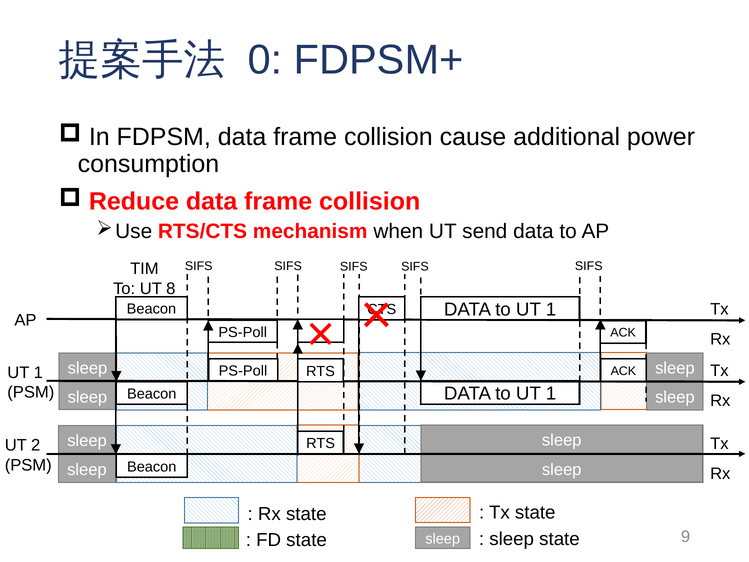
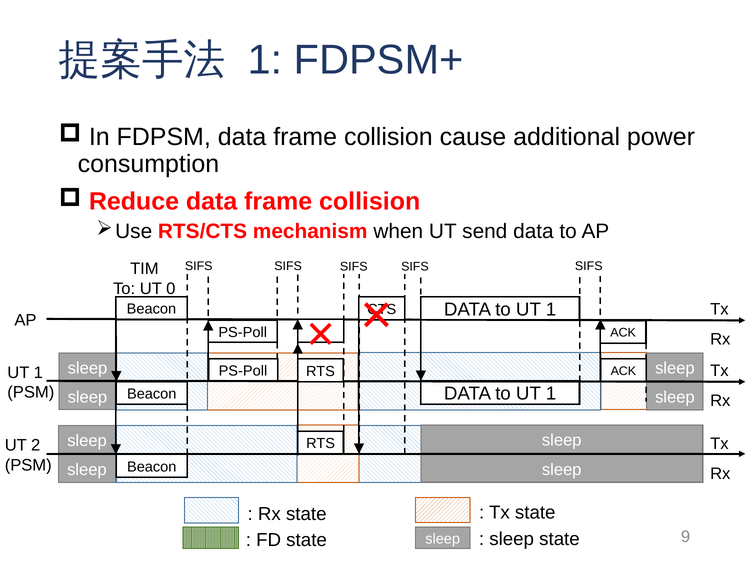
0: 0 -> 1 (265, 60)
8: 8 -> 0 (171, 288)
